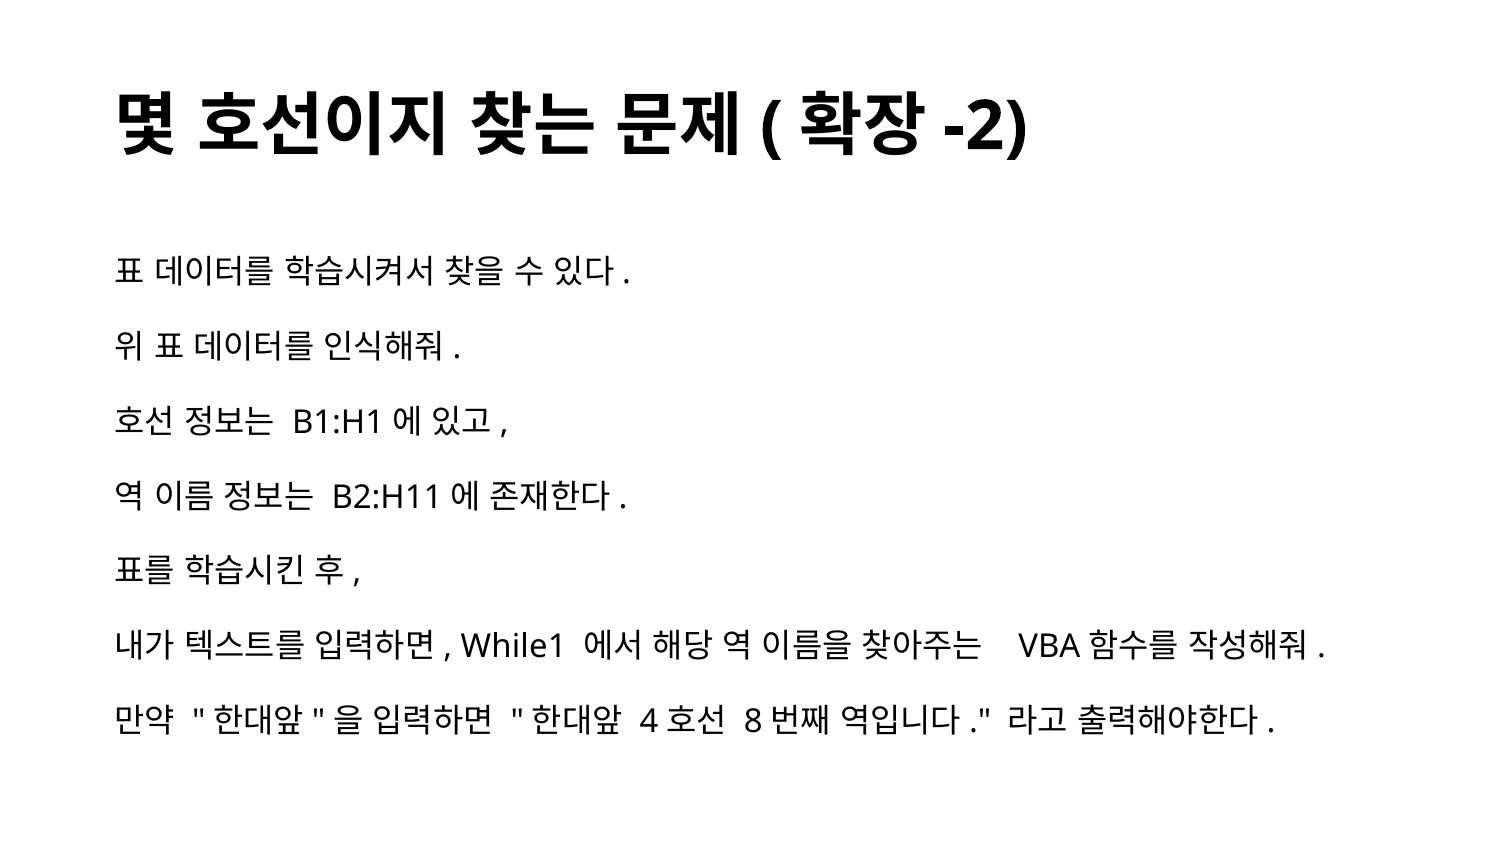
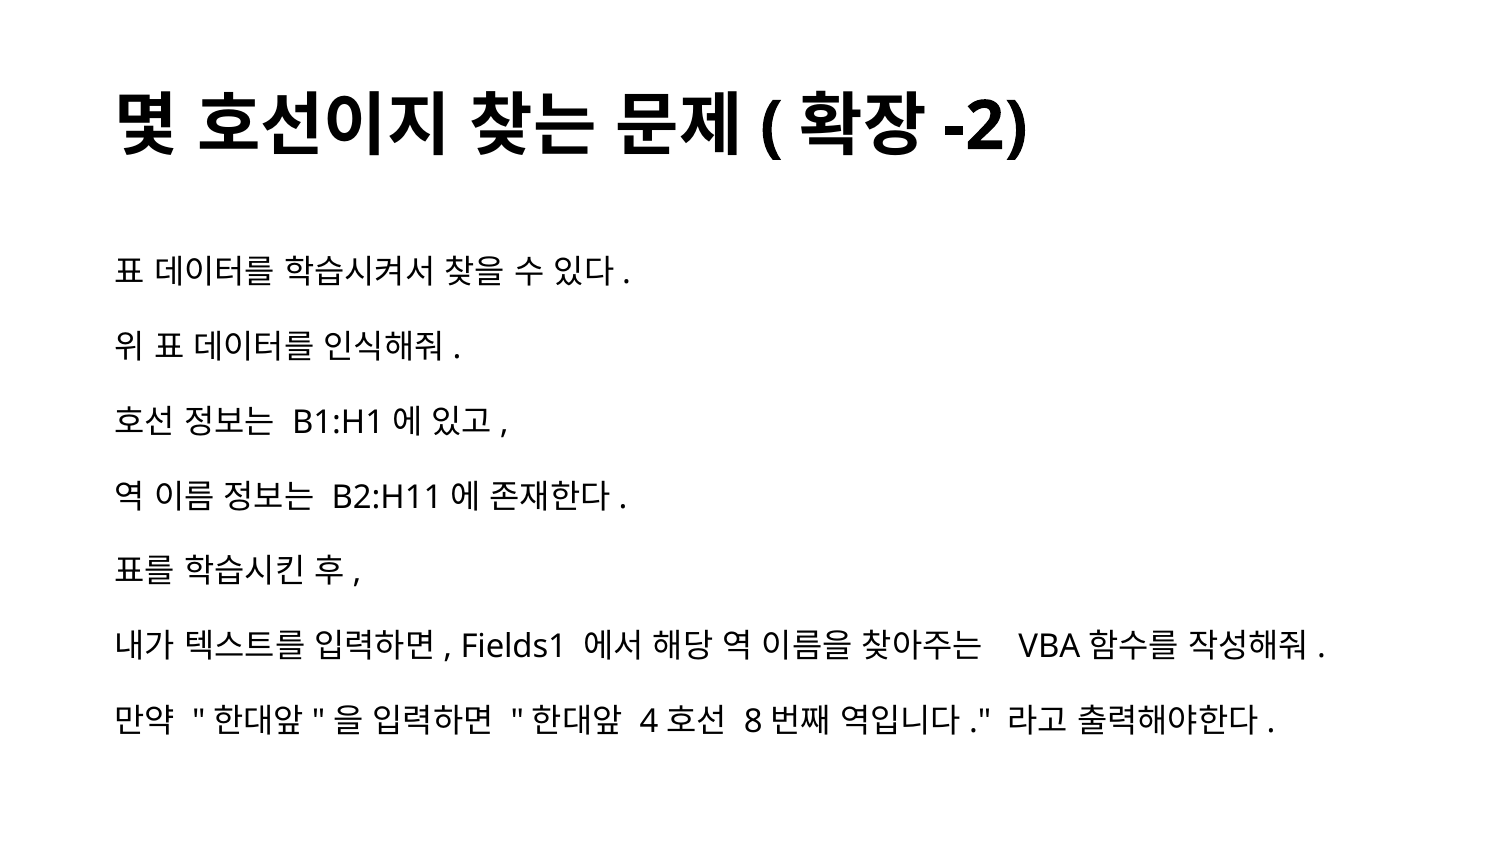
While1: While1 -> Fields1 (514, 647)
